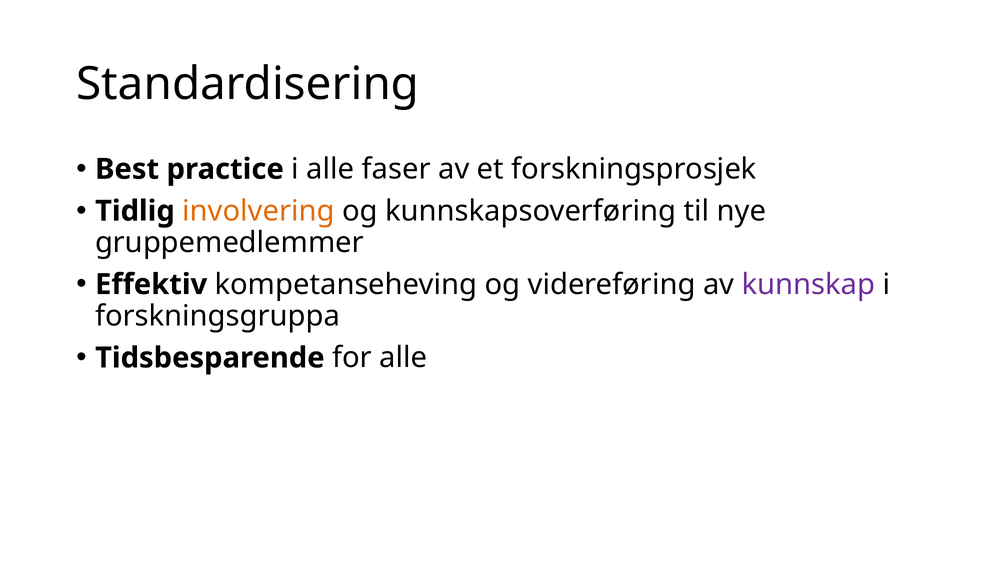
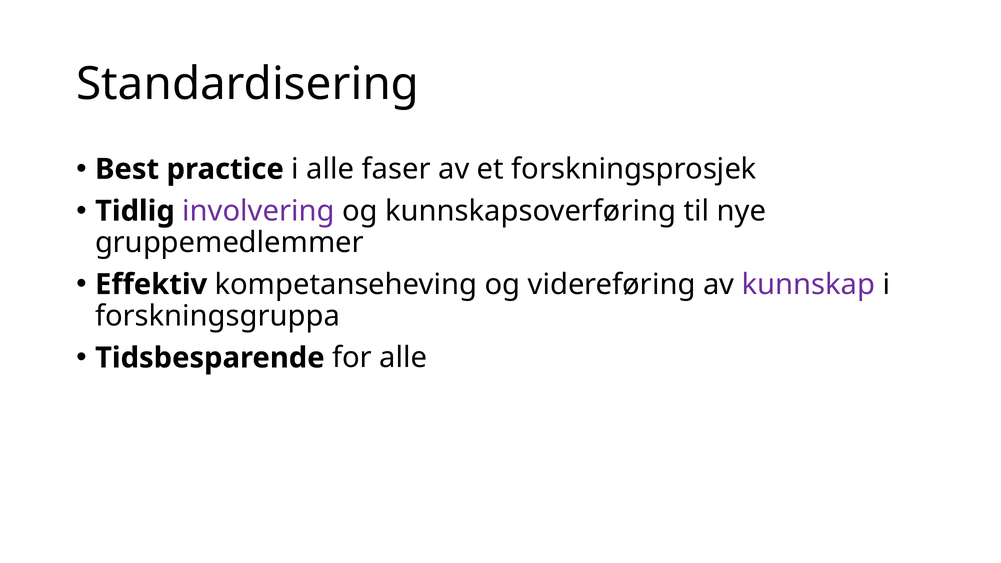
involvering colour: orange -> purple (259, 211)
